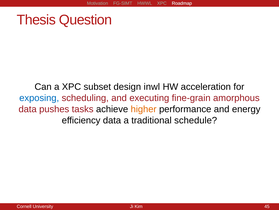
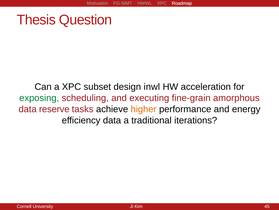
exposing colour: blue -> green (39, 98)
pushes: pushes -> reserve (54, 109)
schedule: schedule -> iterations (196, 120)
